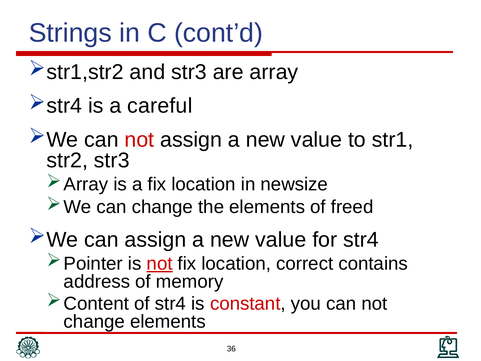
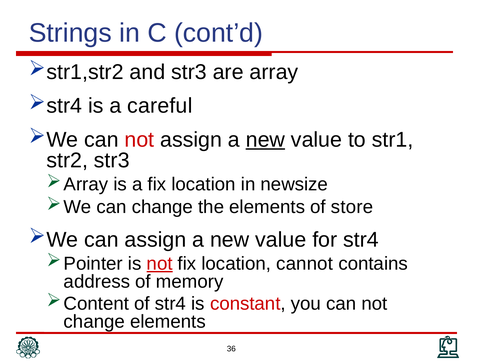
new underline: none -> present (265, 140)
freed: freed -> store (352, 207)
correct: correct -> cannot (305, 263)
